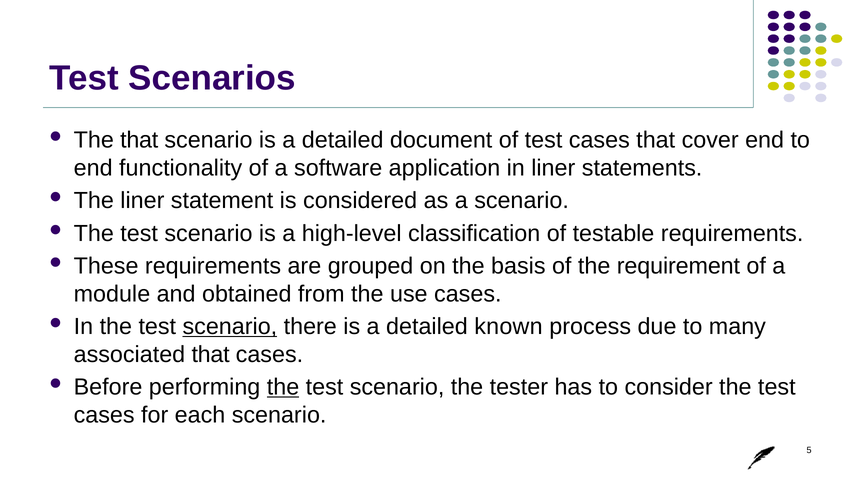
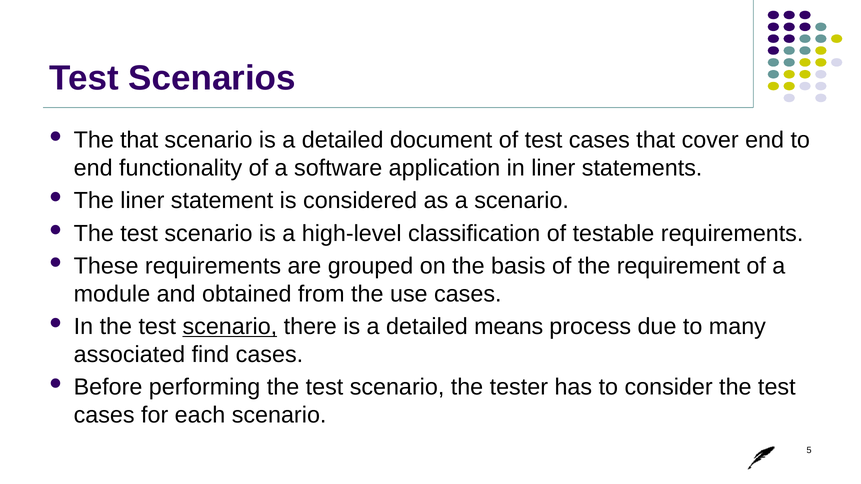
known: known -> means (509, 327)
associated that: that -> find (210, 355)
the underline: present -> none (283, 387)
